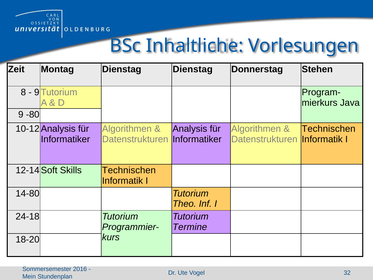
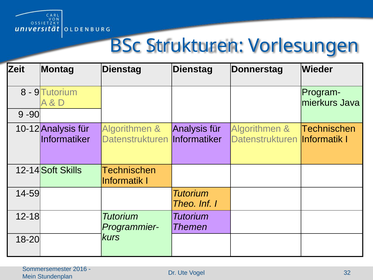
Inhaltliche: Inhaltliche -> Strukturen (195, 46)
Stehen: Stehen -> Wieder (317, 69)
-80: -80 -> -90 (33, 115)
14-80: 14-80 -> 14-59 (28, 193)
24-18: 24-18 -> 12-18 (28, 216)
Termine: Termine -> Themen (190, 227)
